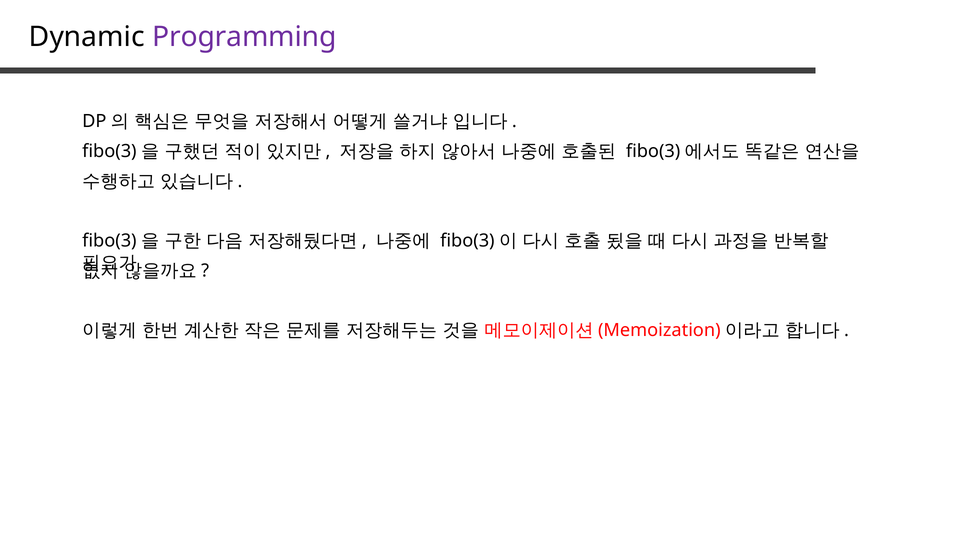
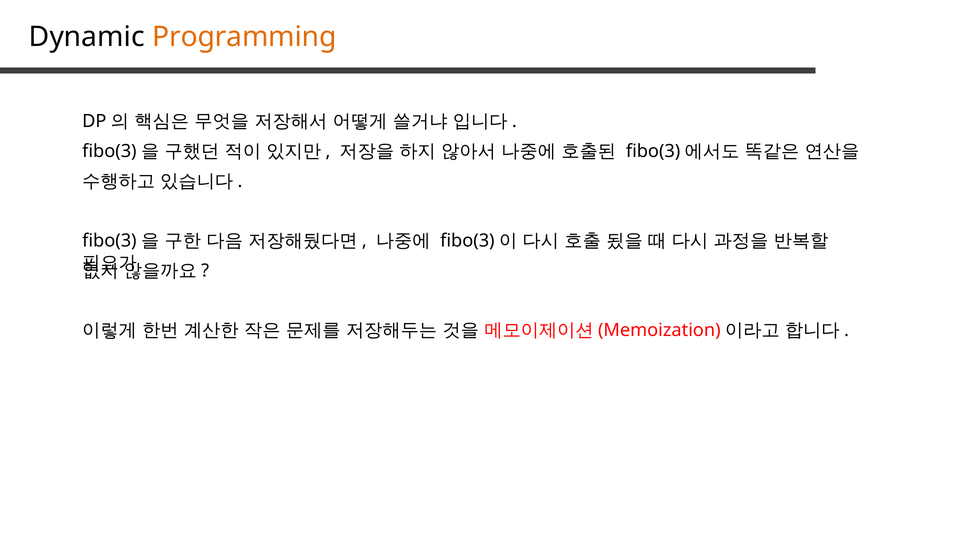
Programming colour: purple -> orange (244, 37)
